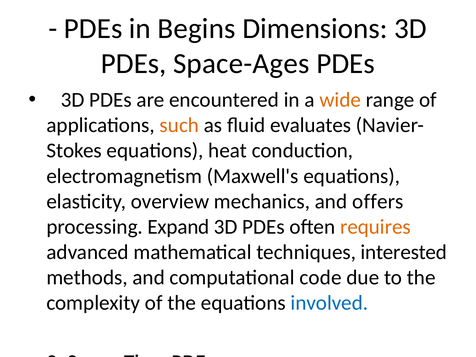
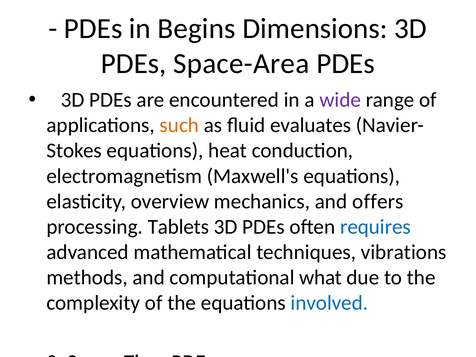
Space-Ages: Space-Ages -> Space-Area (241, 64)
wide colour: orange -> purple (340, 100)
Expand: Expand -> Tablets (178, 227)
requires colour: orange -> blue (375, 227)
interested: interested -> vibrations (404, 252)
code: code -> what (321, 278)
